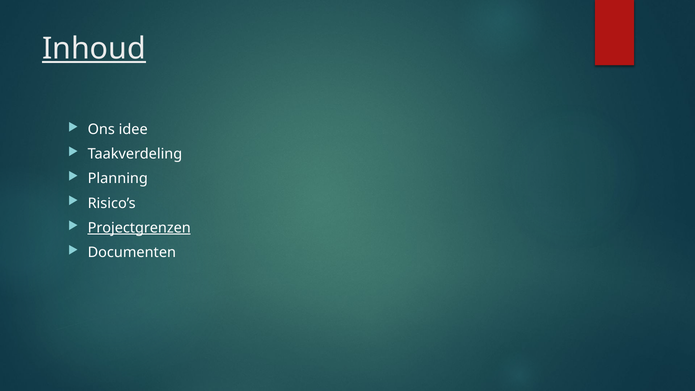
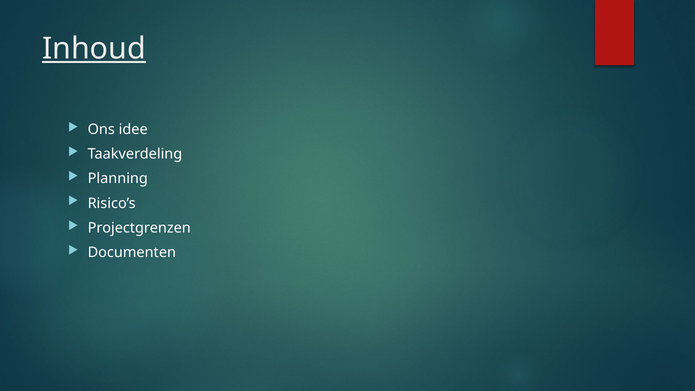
Projectgrenzen underline: present -> none (139, 228)
